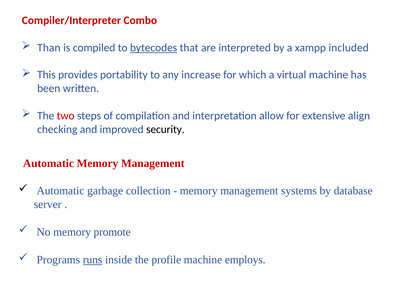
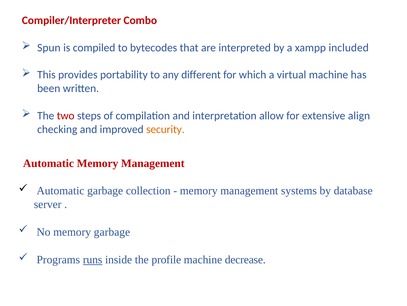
Than: Than -> Spun (49, 48)
bytecodes underline: present -> none (154, 48)
increase: increase -> different (201, 75)
security colour: black -> orange (165, 129)
memory promote: promote -> garbage (112, 232)
employs: employs -> decrease (245, 259)
